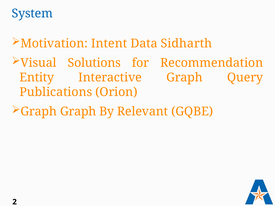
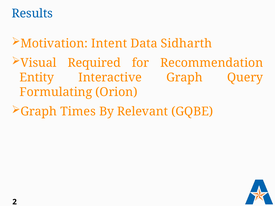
System: System -> Results (32, 13)
Solutions: Solutions -> Required (94, 63)
Publications: Publications -> Formulating (56, 92)
Graph Graph: Graph -> Times (78, 112)
